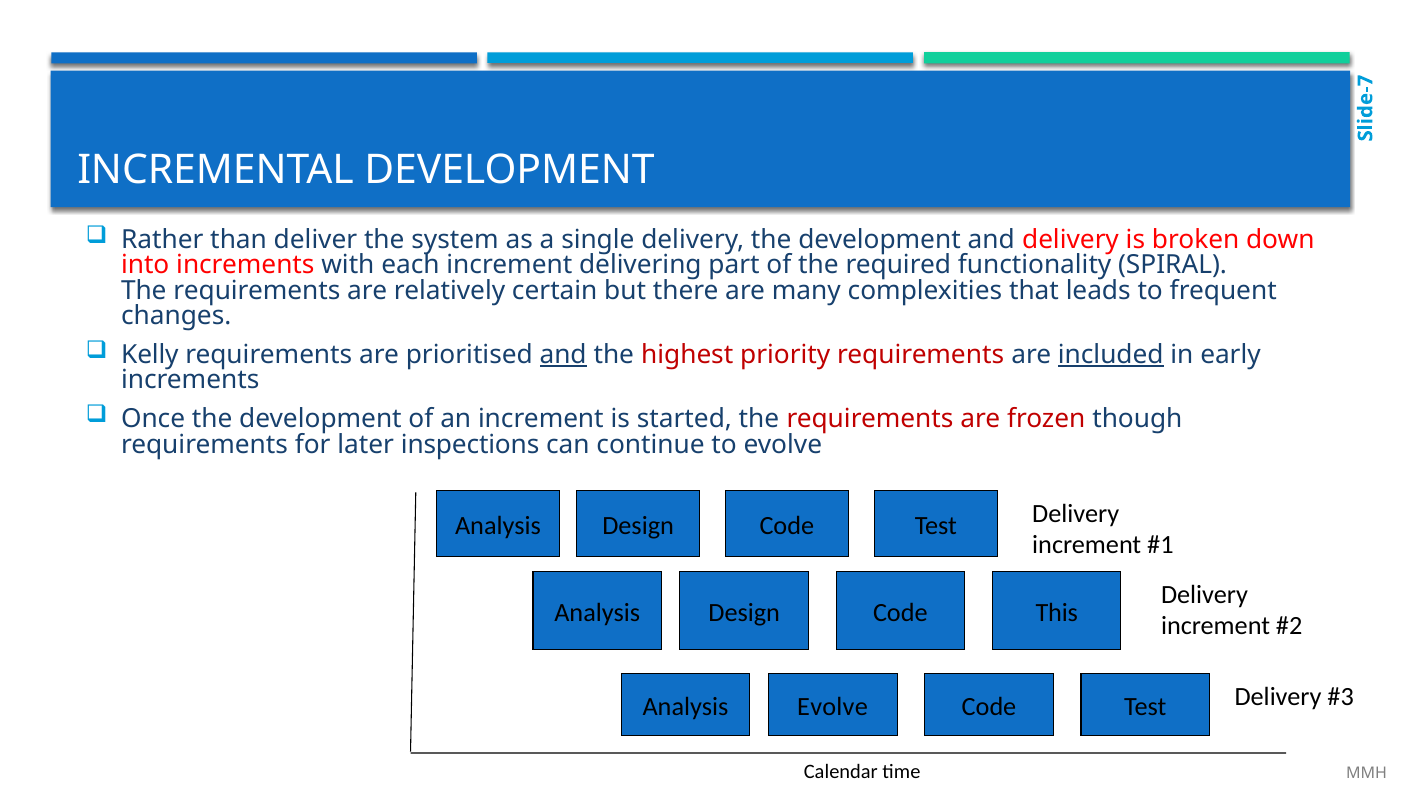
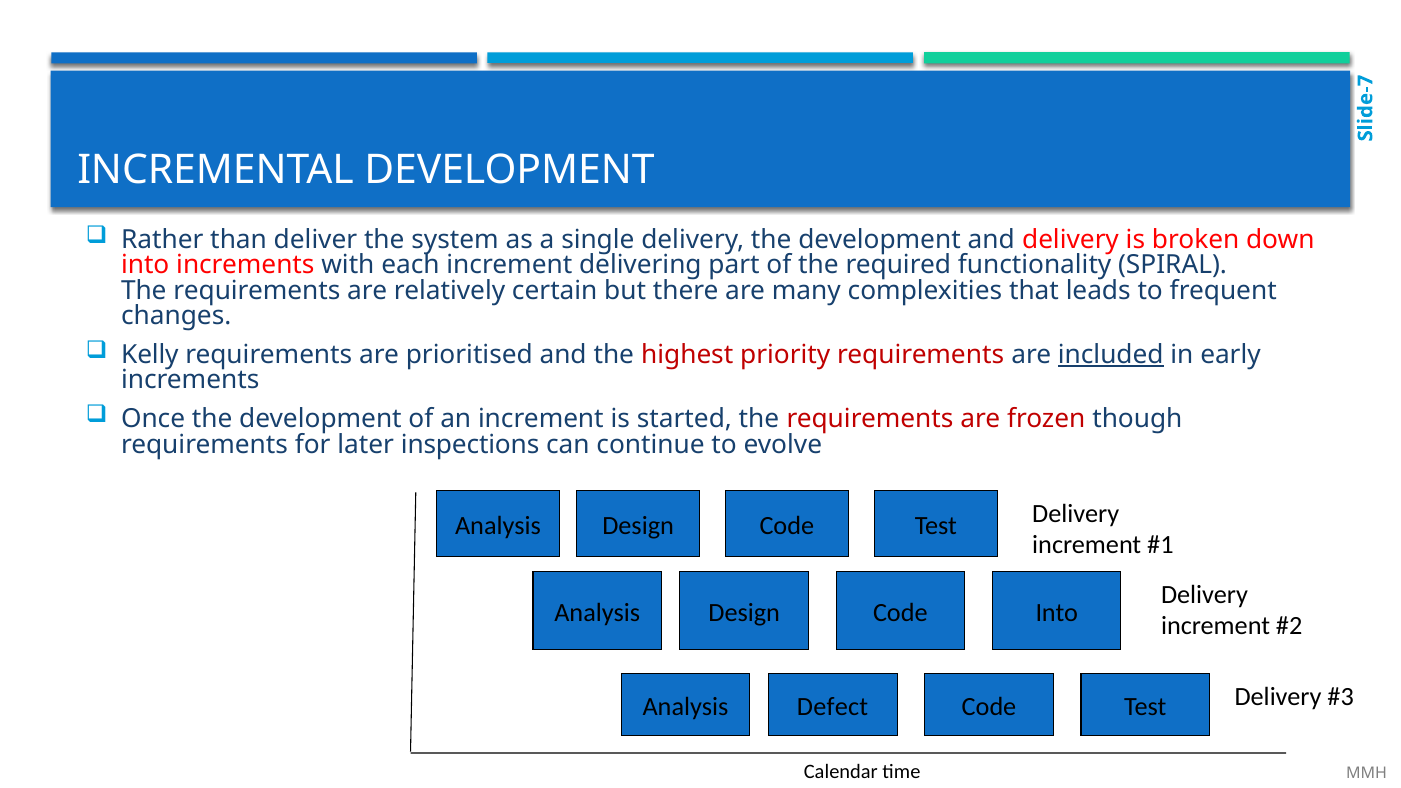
and underline: present -> none (563, 355)
Code This: This -> Into (1057, 613)
Analysis Evolve: Evolve -> Defect (833, 707)
